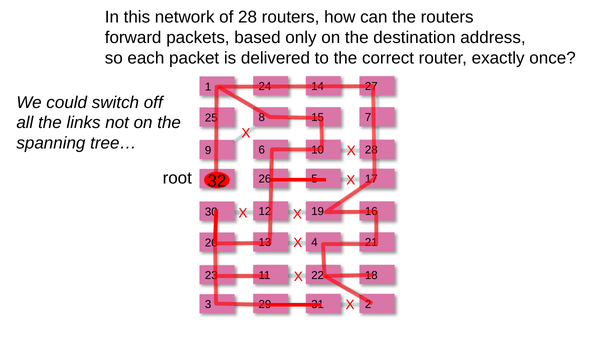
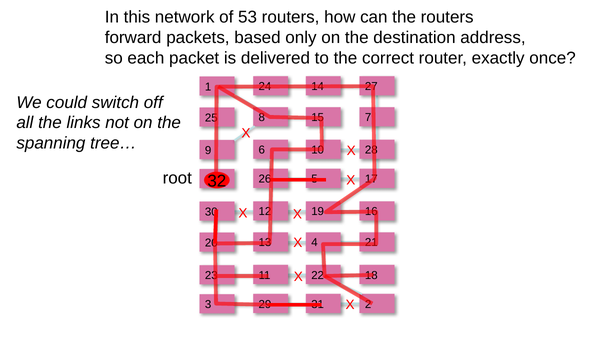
of 28: 28 -> 53 (248, 17)
